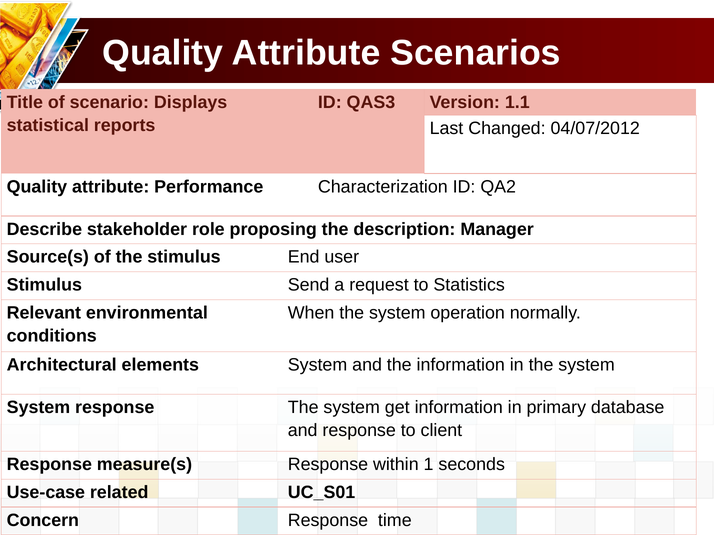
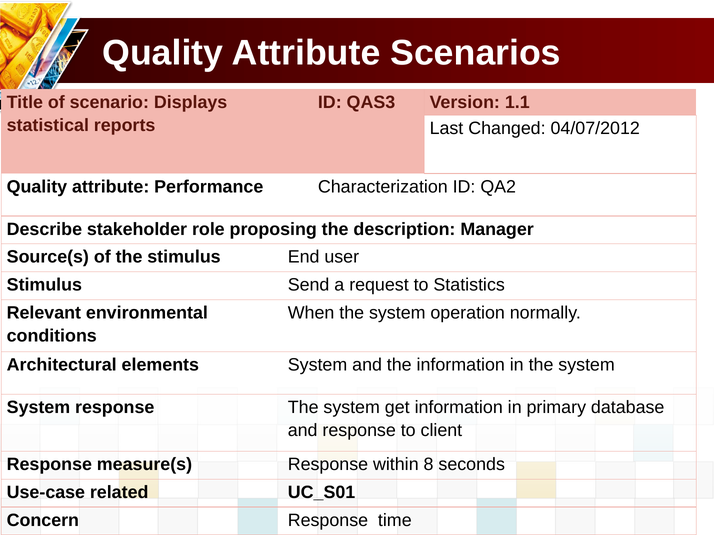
1: 1 -> 8 (429, 465)
